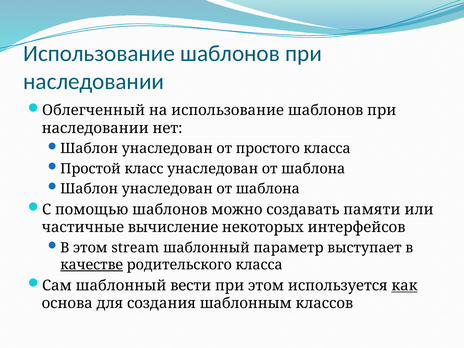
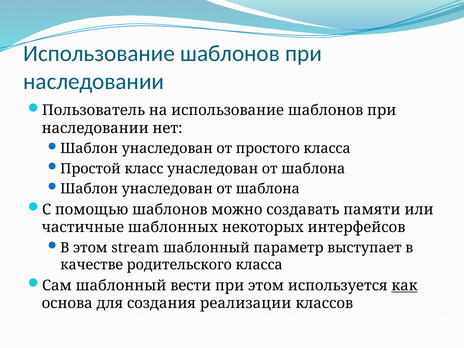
Облегченный: Облегченный -> Пользователь (94, 110)
вычисление: вычисление -> шаблонных (173, 227)
качестве underline: present -> none (92, 265)
шаблонным: шаблонным -> реализации (246, 303)
